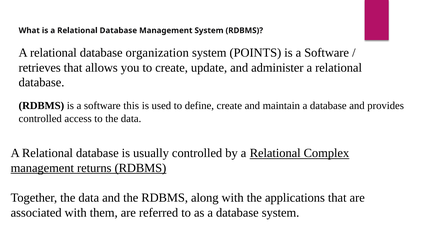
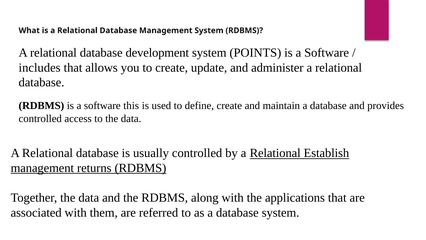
organization: organization -> development (157, 53)
retrieves: retrieves -> includes (40, 68)
Complex: Complex -> Establish (326, 153)
